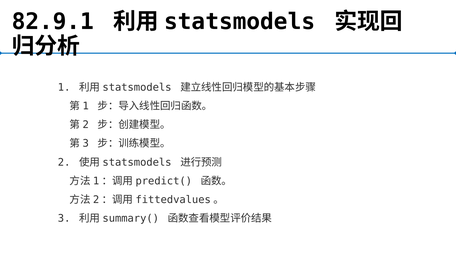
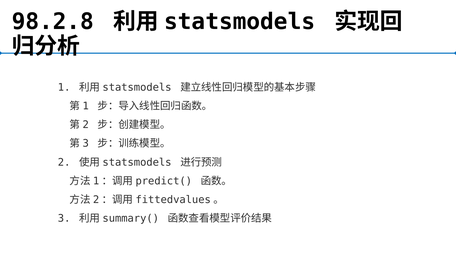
82.9.1: 82.9.1 -> 98.2.8 (53, 22)
